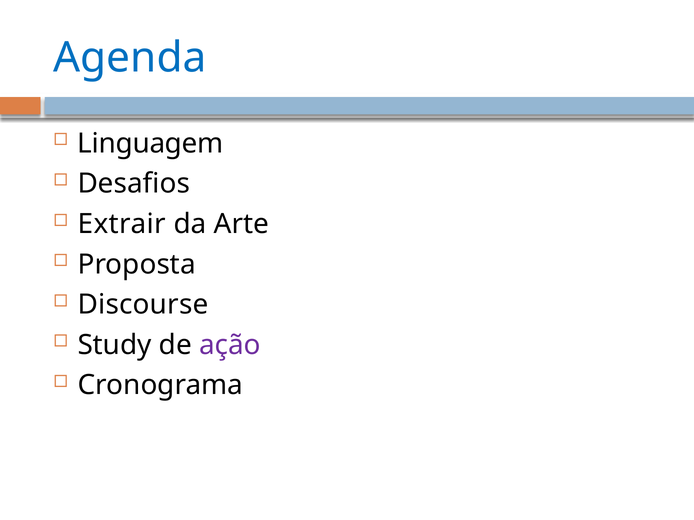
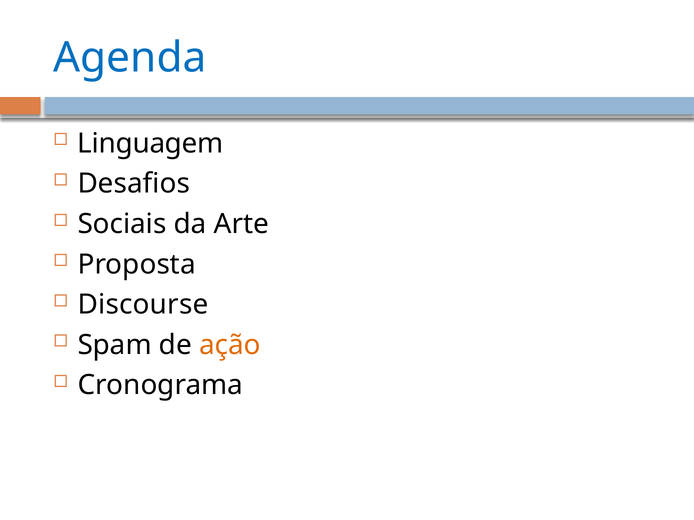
Extrair: Extrair -> Sociais (122, 224)
Study: Study -> Spam (115, 345)
ação colour: purple -> orange (230, 345)
